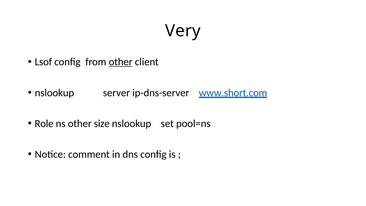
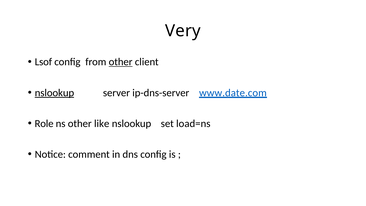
nslookup underline: none -> present (54, 93)
www.short.com: www.short.com -> www.date.com (233, 93)
size: size -> like (102, 123)
pool=ns: pool=ns -> load=ns (193, 123)
